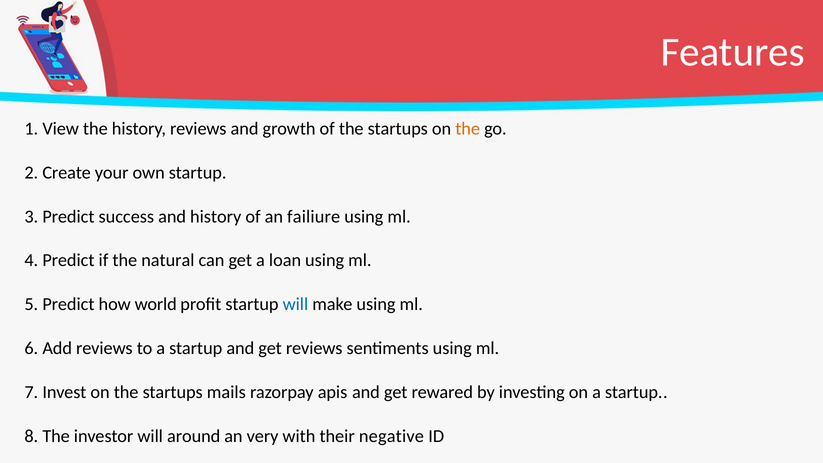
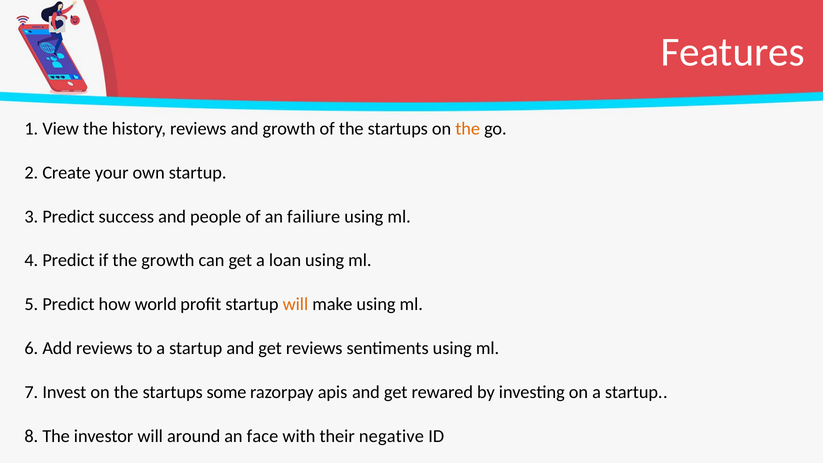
and history: history -> people (216, 217)
the natural: natural -> growth (168, 260)
will colour: blue -> orange (295, 304)
mails: mails -> some (226, 392)
very: very -> face (262, 436)
